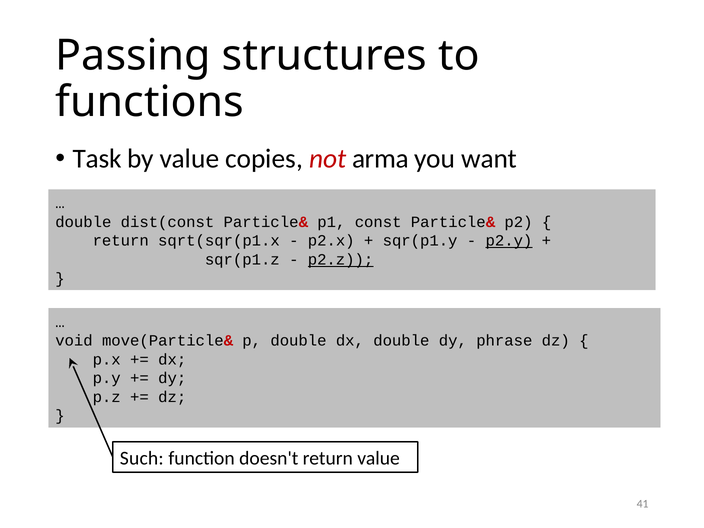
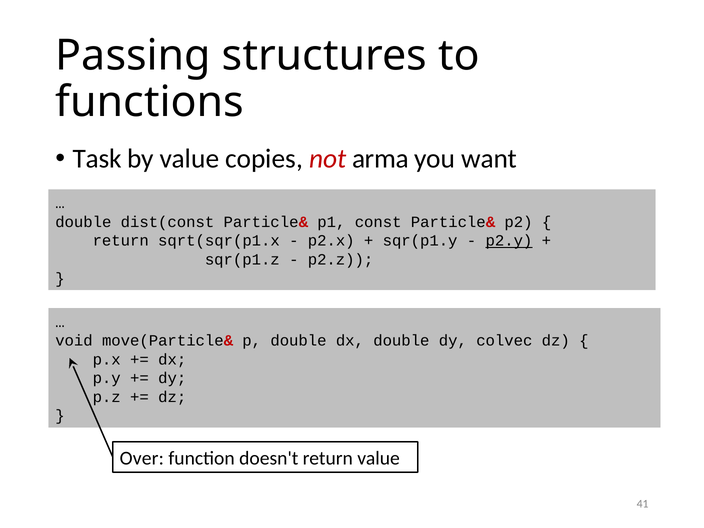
p2.z underline: present -> none (341, 260)
phrase: phrase -> colvec (504, 341)
Such: Such -> Over (142, 458)
